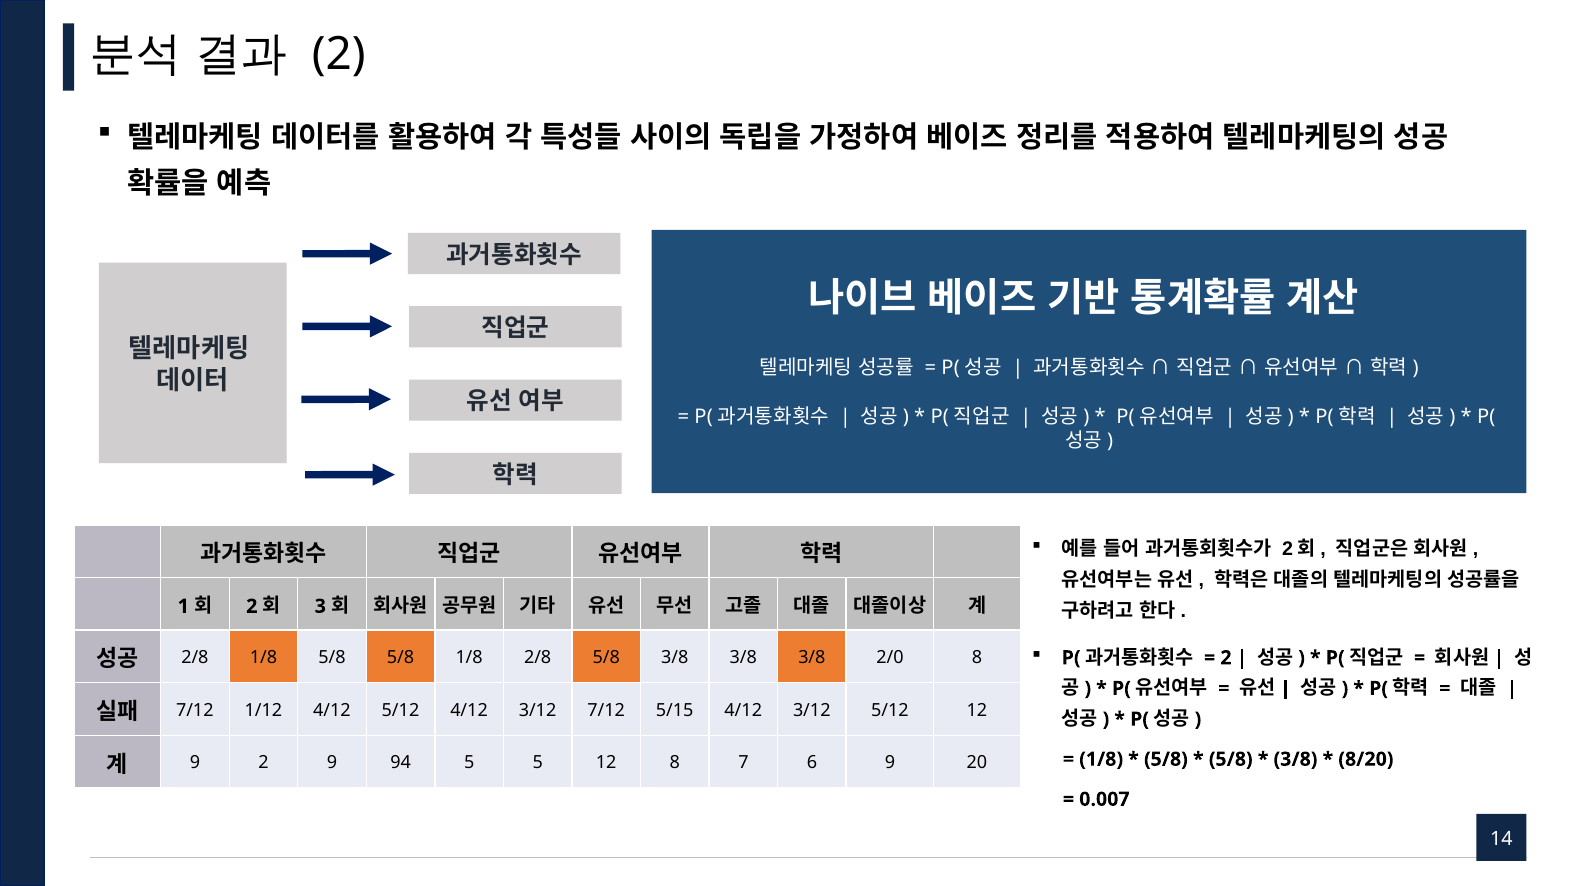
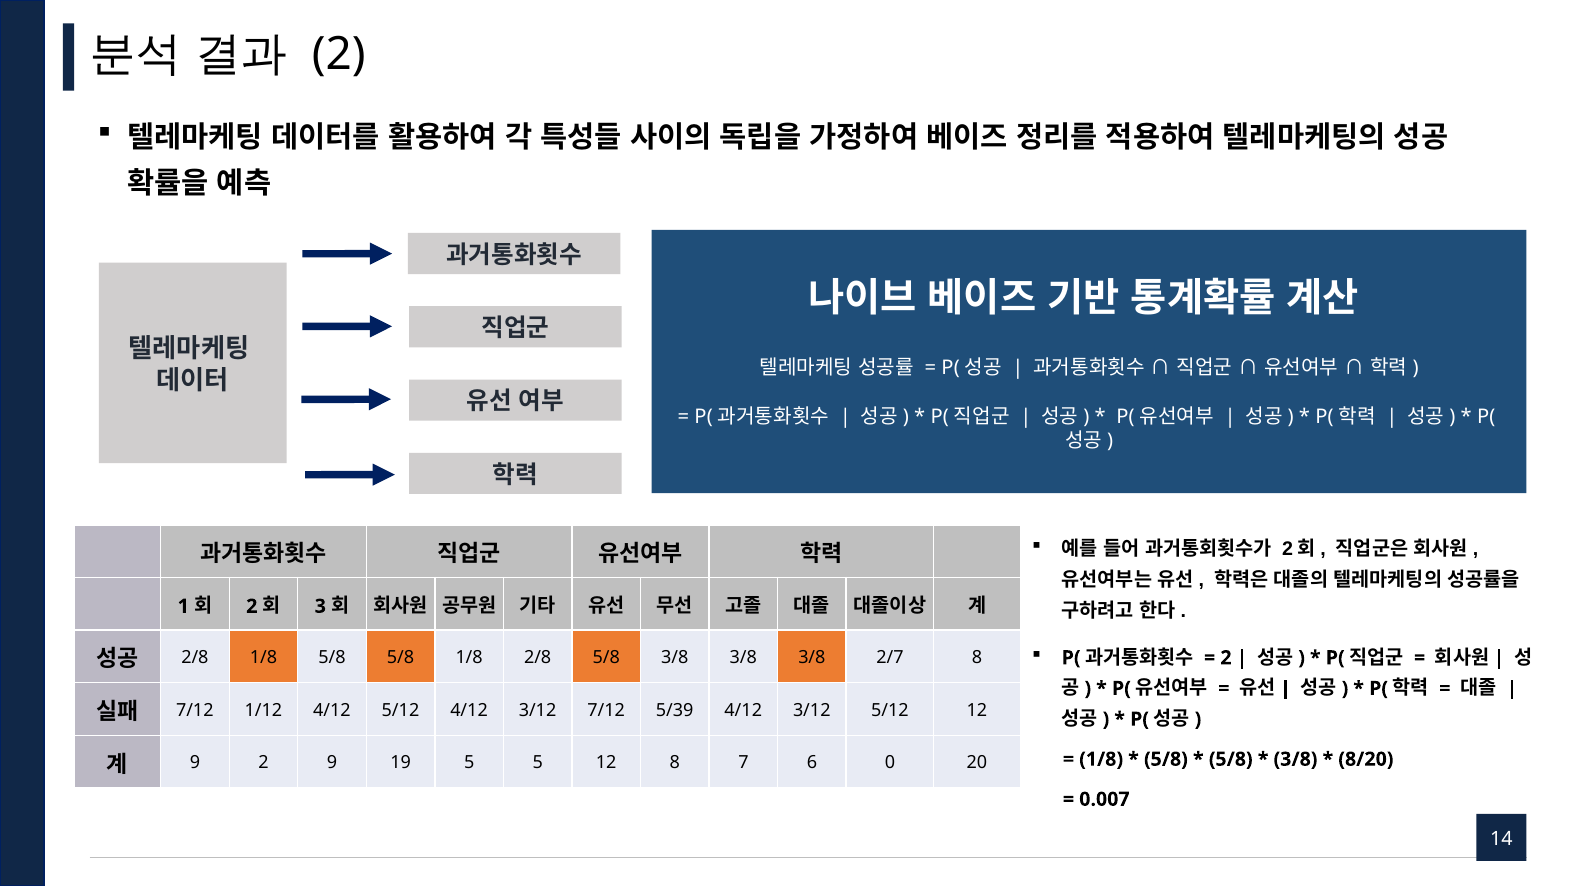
2/0: 2/0 -> 2/7 (890, 657)
5/15: 5/15 -> 5/39 (675, 710)
94: 94 -> 19 (401, 762)
6 9: 9 -> 0 (890, 762)
